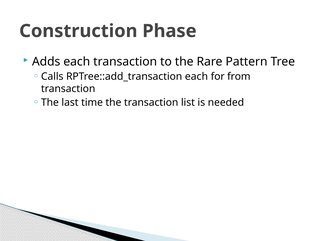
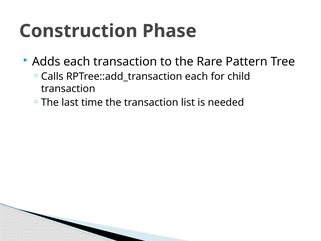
from: from -> child (239, 76)
